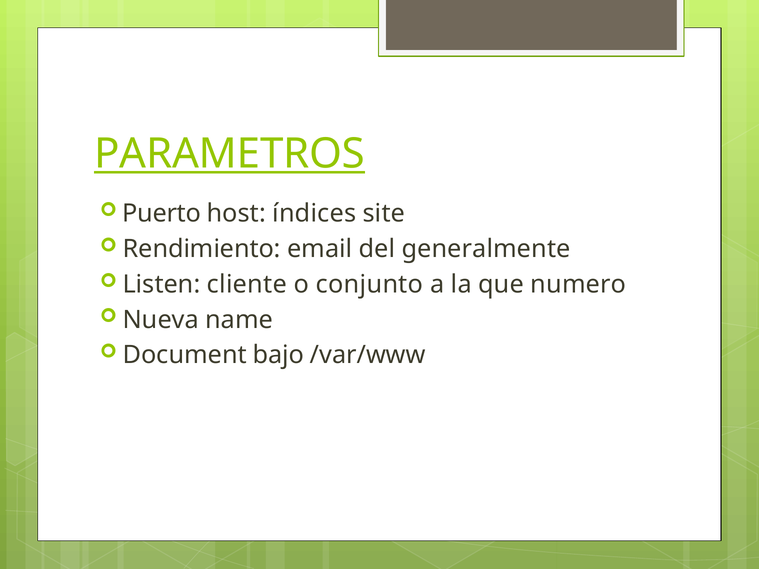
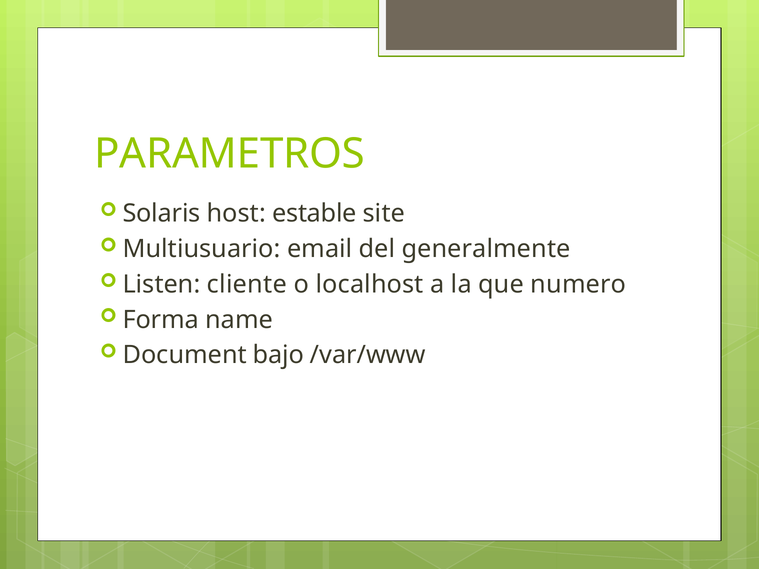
PARAMETROS underline: present -> none (230, 154)
Puerto: Puerto -> Solaris (162, 214)
índices: índices -> estable (314, 214)
Rendimiento: Rendimiento -> Multiusuario (202, 249)
conjunto: conjunto -> localhost (370, 284)
Nueva: Nueva -> Forma (161, 320)
